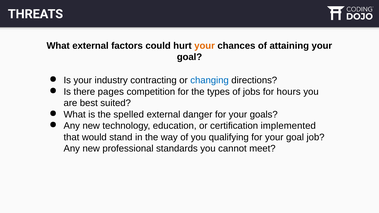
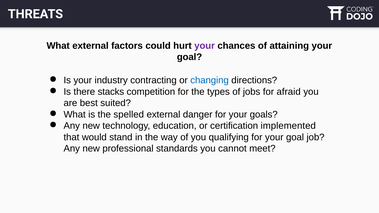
your colour: orange -> purple (205, 46)
pages: pages -> stacks (111, 92)
hours: hours -> afraid (289, 92)
